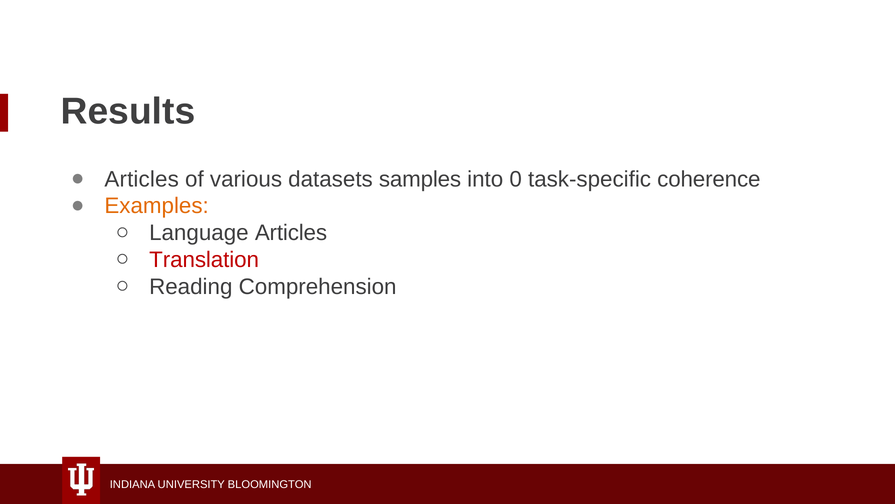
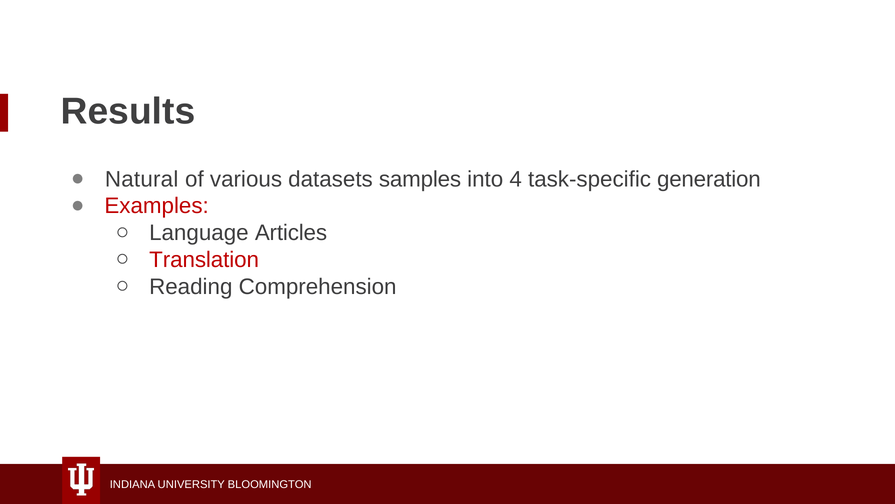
Articles: Articles -> Natural (142, 179)
0: 0 -> 4 (516, 179)
coherence: coherence -> generation (709, 179)
Examples colour: orange -> red (157, 206)
